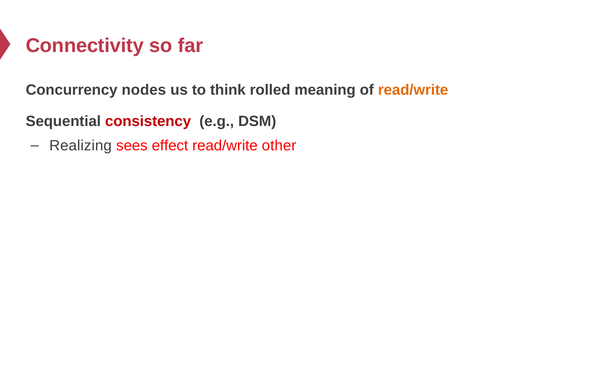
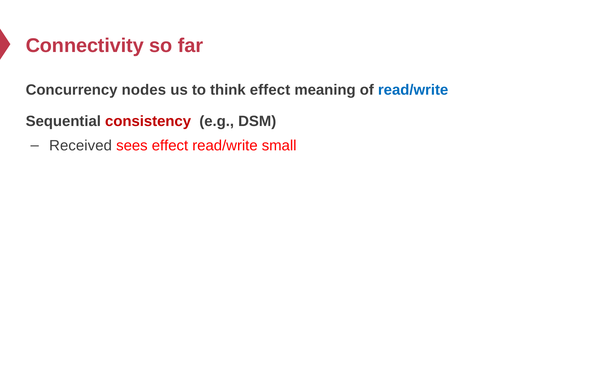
think rolled: rolled -> effect (270, 90)
read/write colour: orange -> blue (413, 90)
Realizing: Realizing -> Received (81, 146)
other: other -> small (279, 146)
